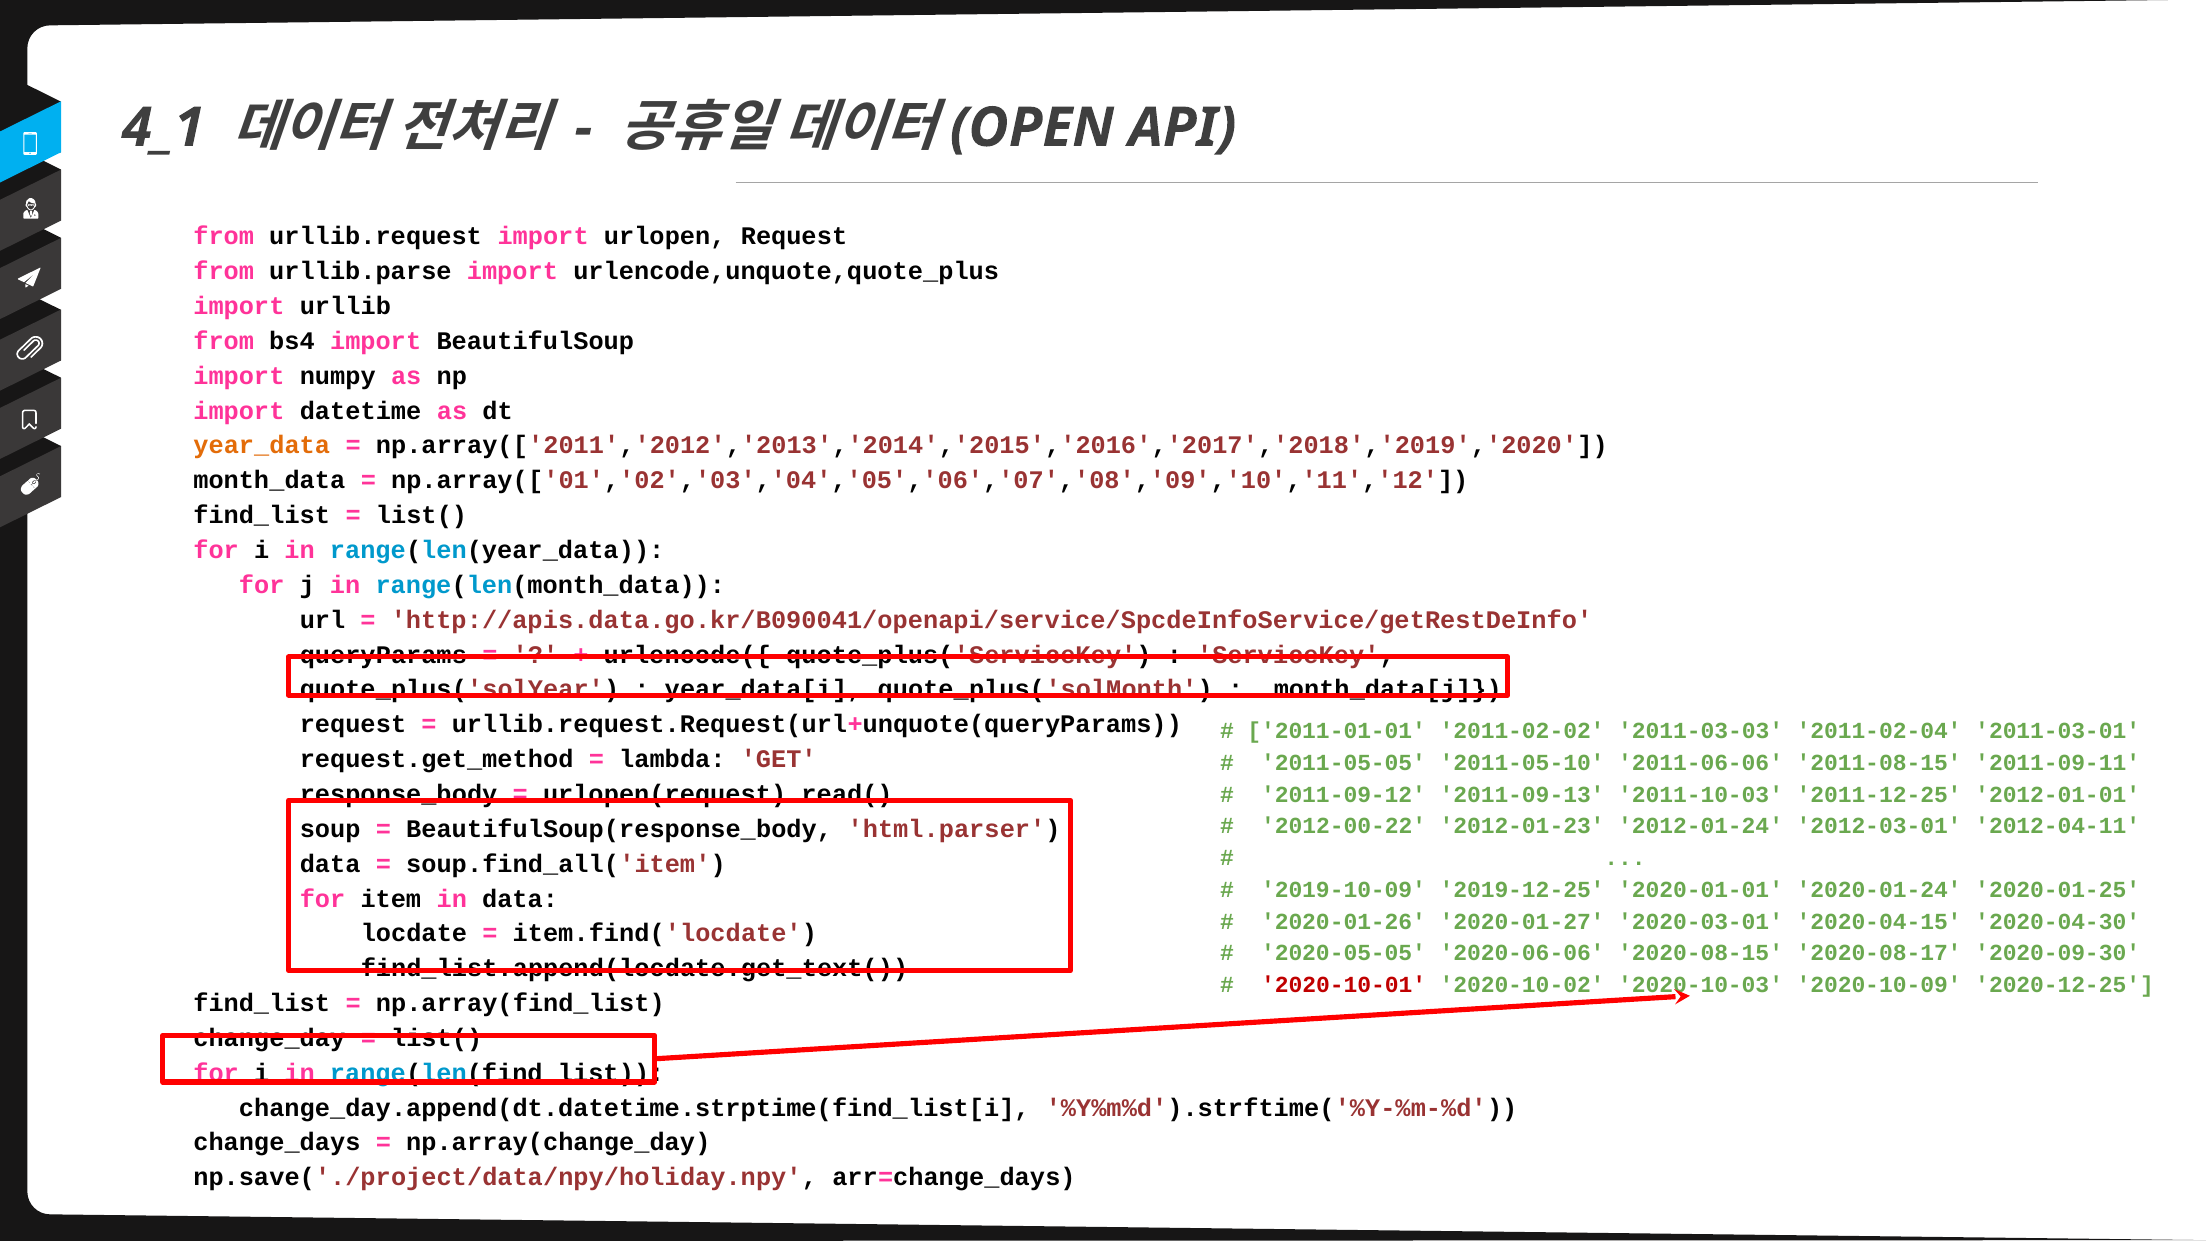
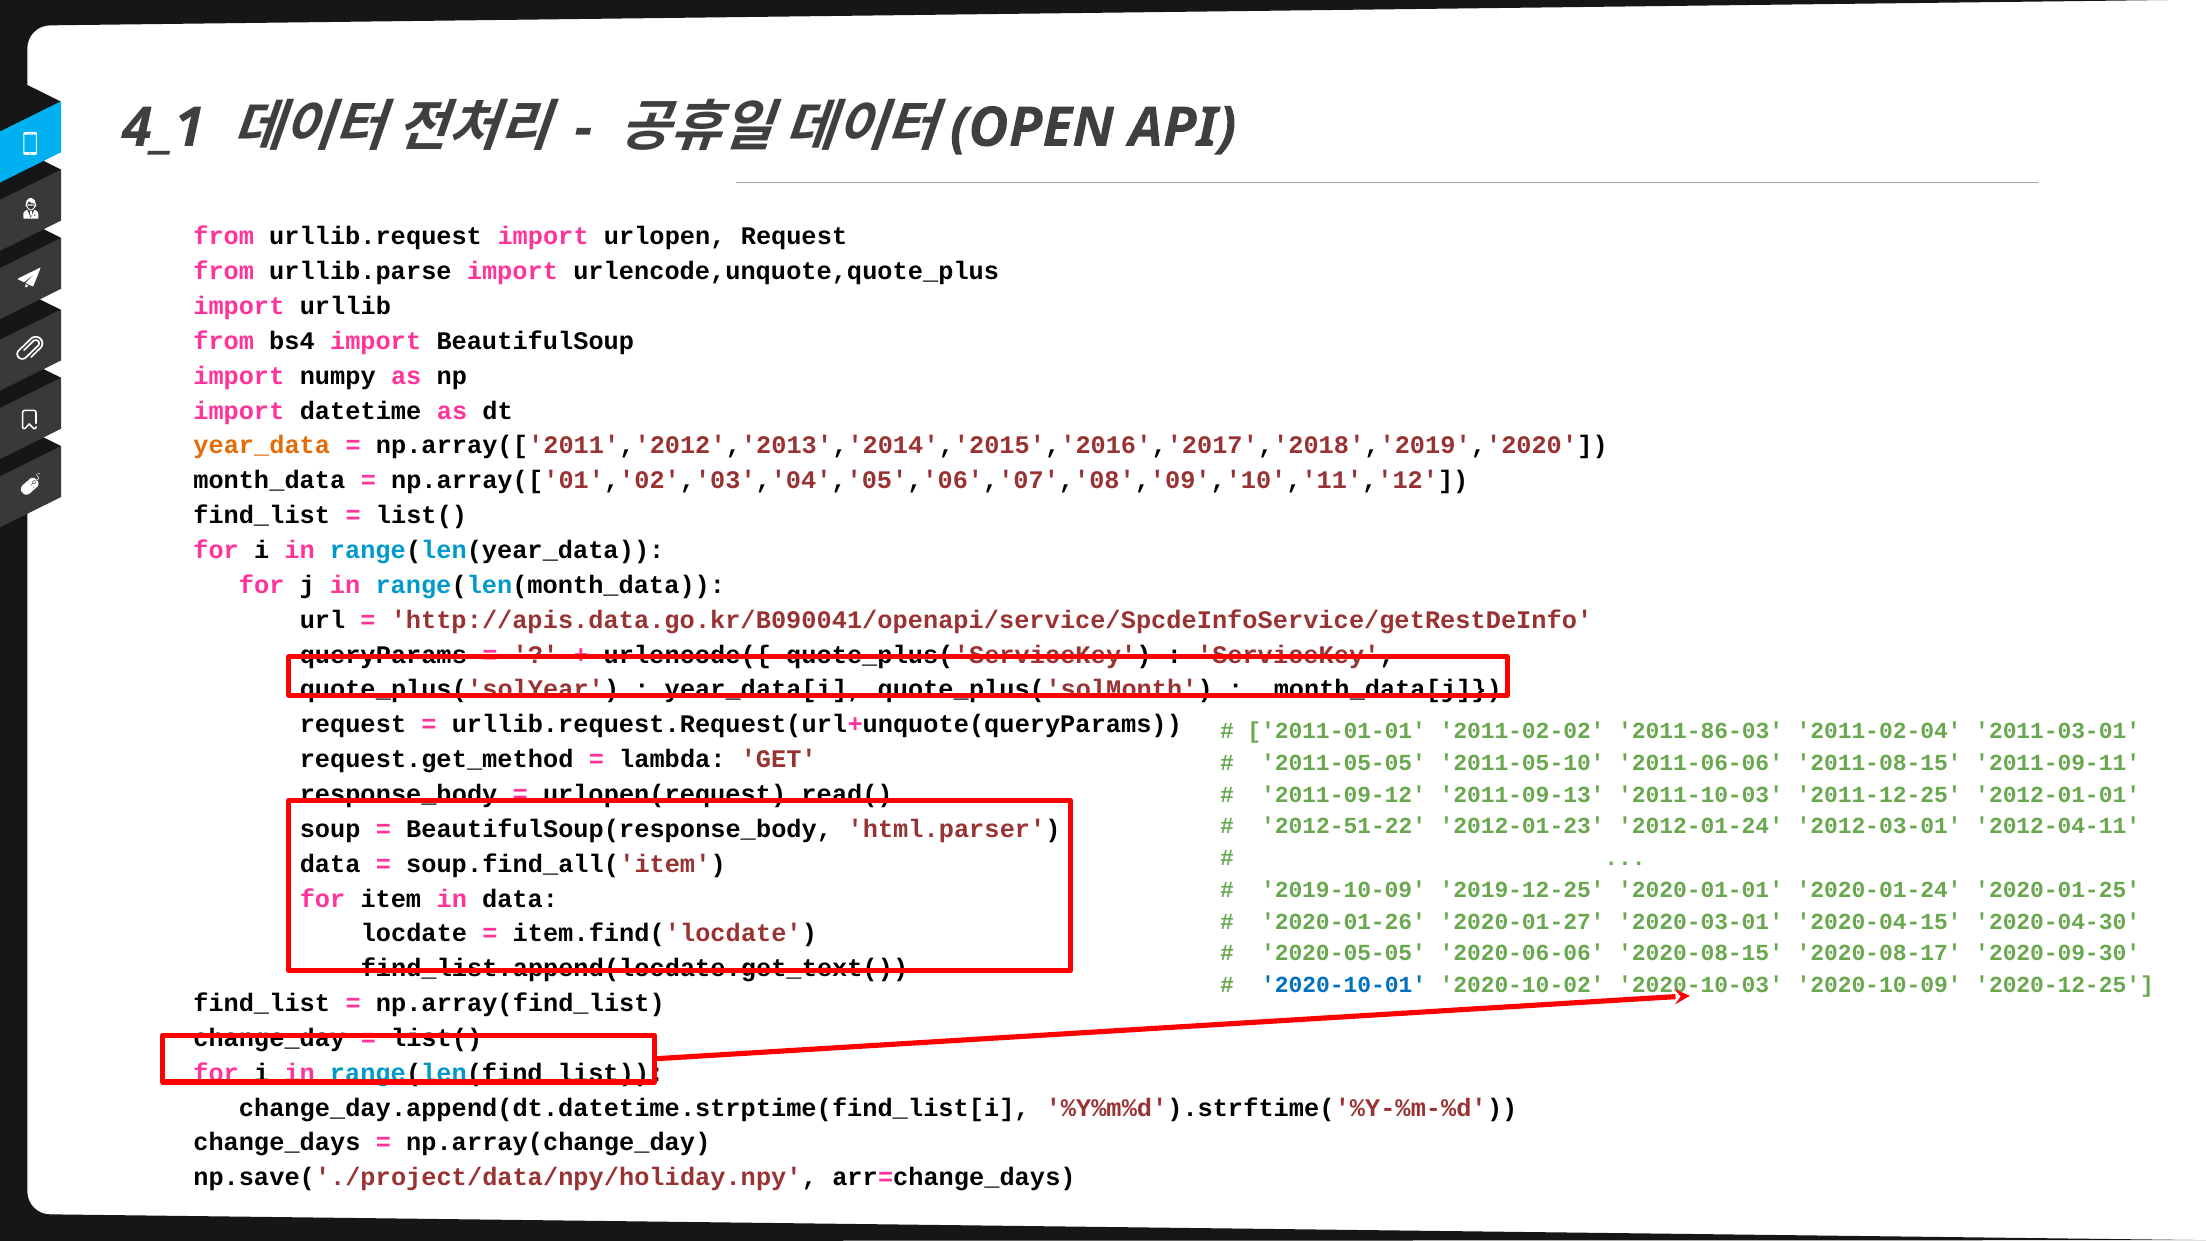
2011-03-03: 2011-03-03 -> 2011-86-03 (1701, 731)
2012-00-22: 2012-00-22 -> 2012-51-22 (1344, 826)
2020-10-01 colour: red -> blue (1344, 985)
